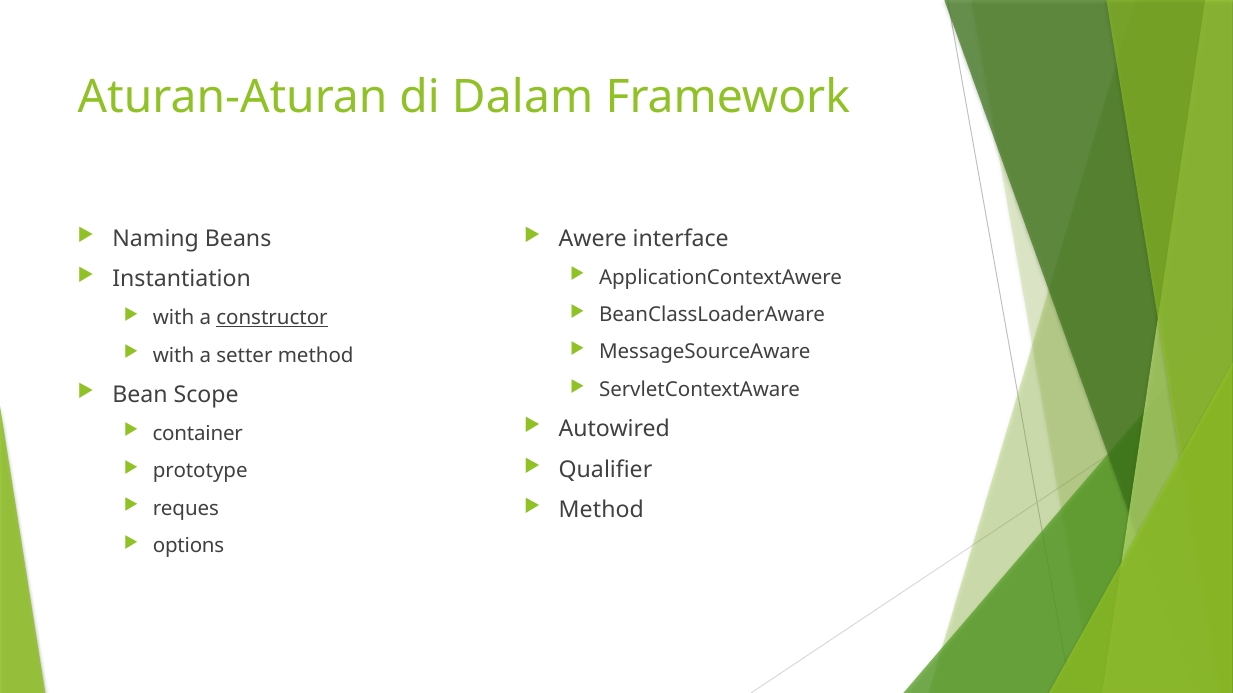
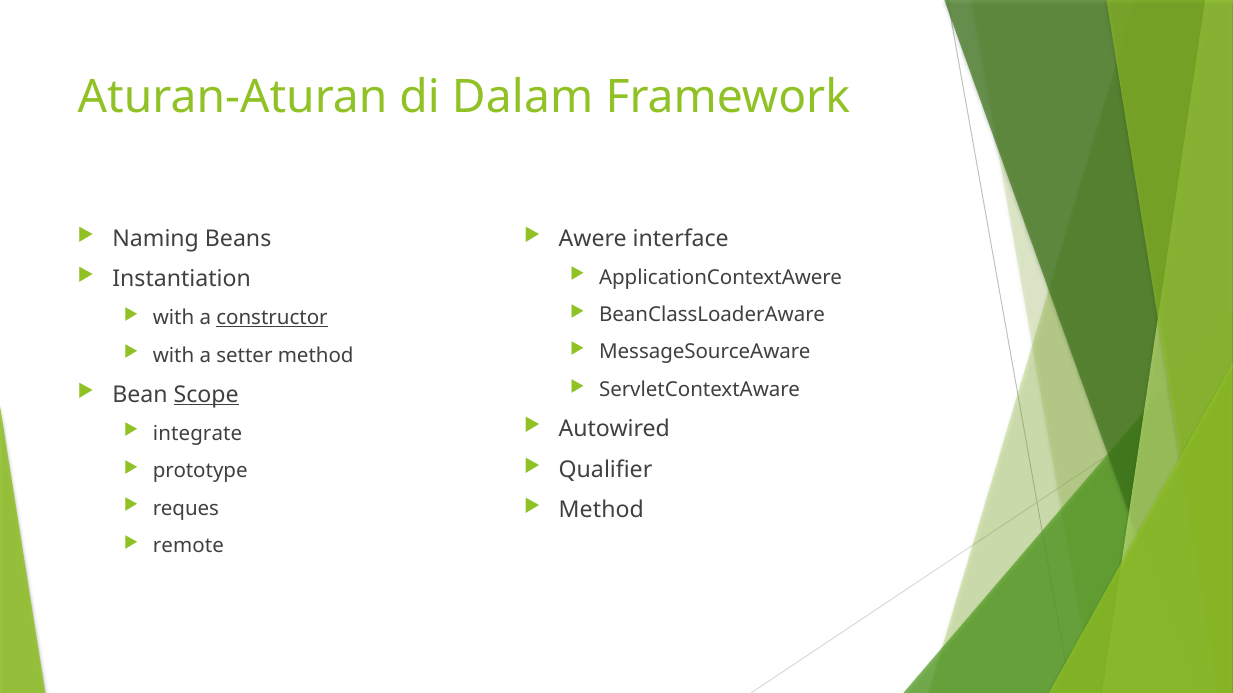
Scope underline: none -> present (206, 395)
container: container -> integrate (198, 434)
options: options -> remote (188, 546)
